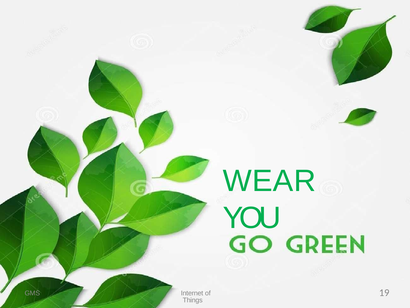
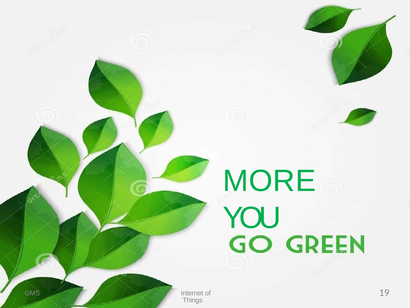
WEAR: WEAR -> MORE (269, 181)
